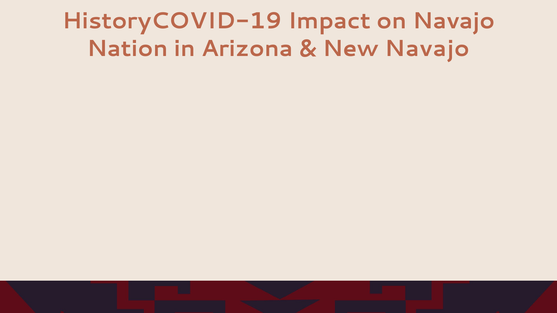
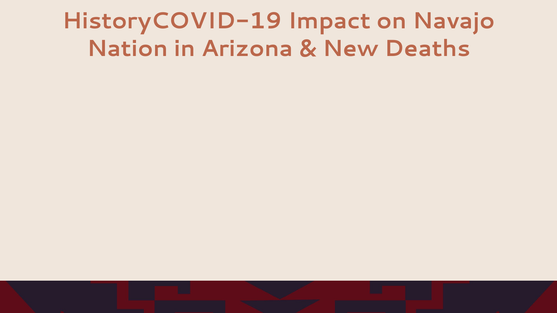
New Navajo: Navajo -> Deaths (427, 49)
